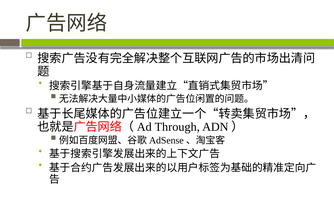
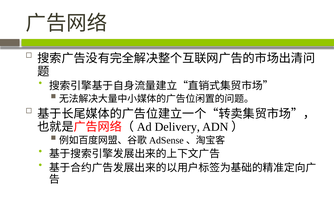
Through: Through -> Delivery (177, 127)
